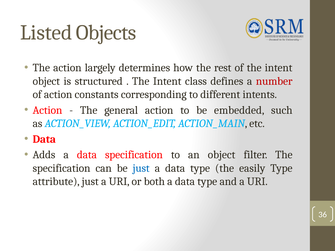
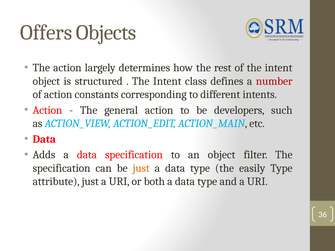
Listed: Listed -> Offers (46, 32)
embedded: embedded -> developers (239, 110)
just colour: blue -> orange (141, 168)
